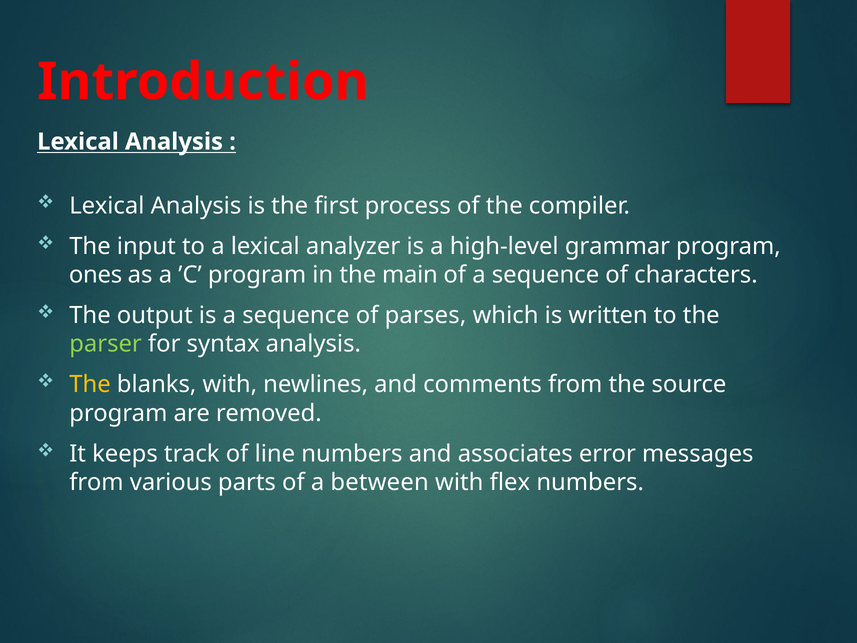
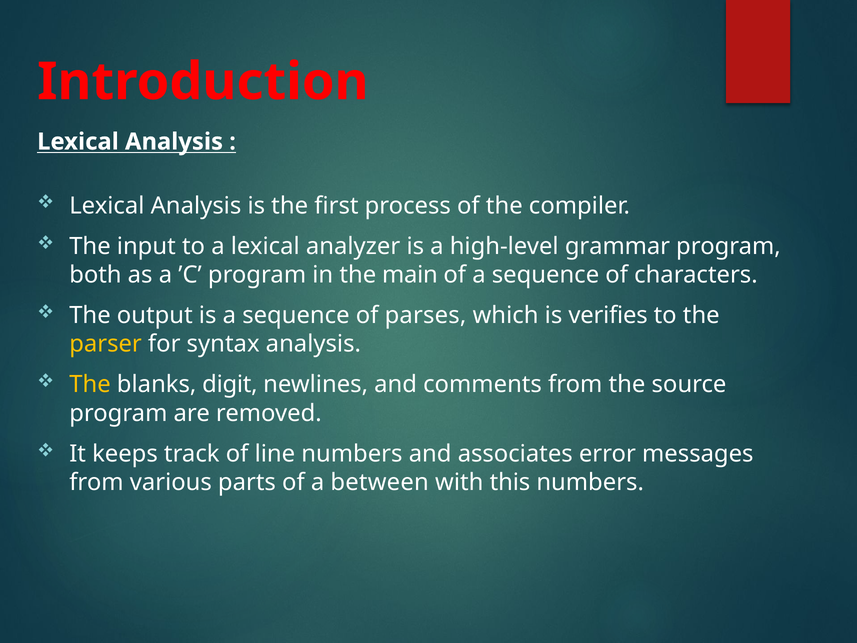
ones: ones -> both (95, 275)
written: written -> verifies (608, 315)
parser colour: light green -> yellow (106, 344)
blanks with: with -> digit (230, 384)
flex: flex -> this (510, 482)
